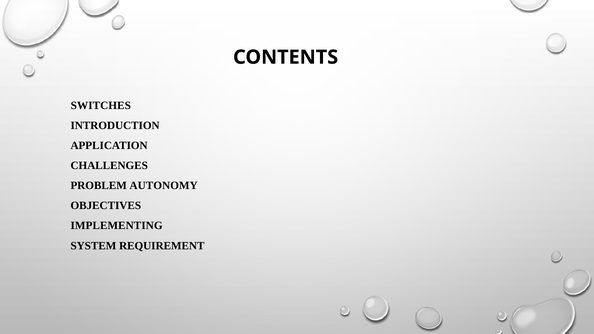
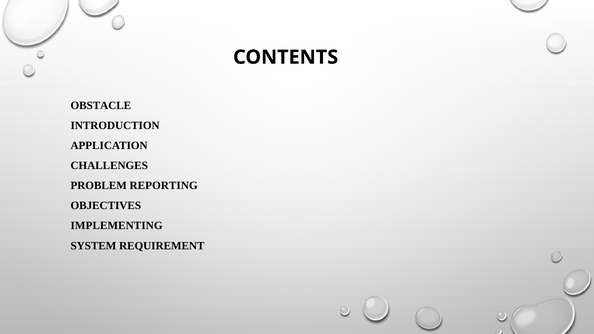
SWITCHES: SWITCHES -> OBSTACLE (101, 105)
AUTONOMY: AUTONOMY -> REPORTING (164, 186)
